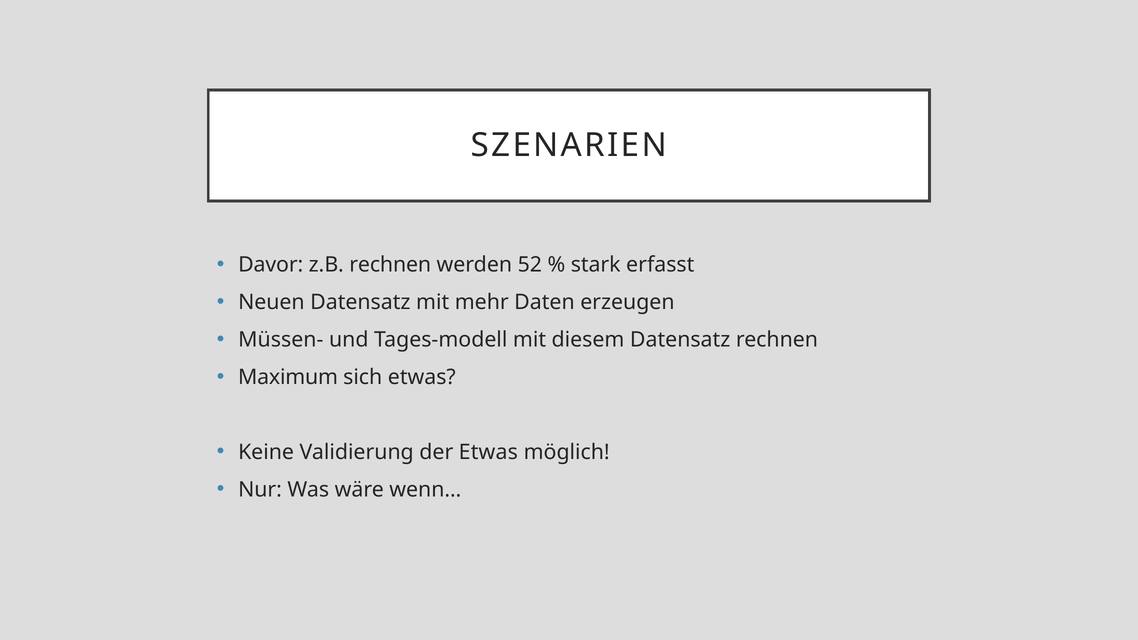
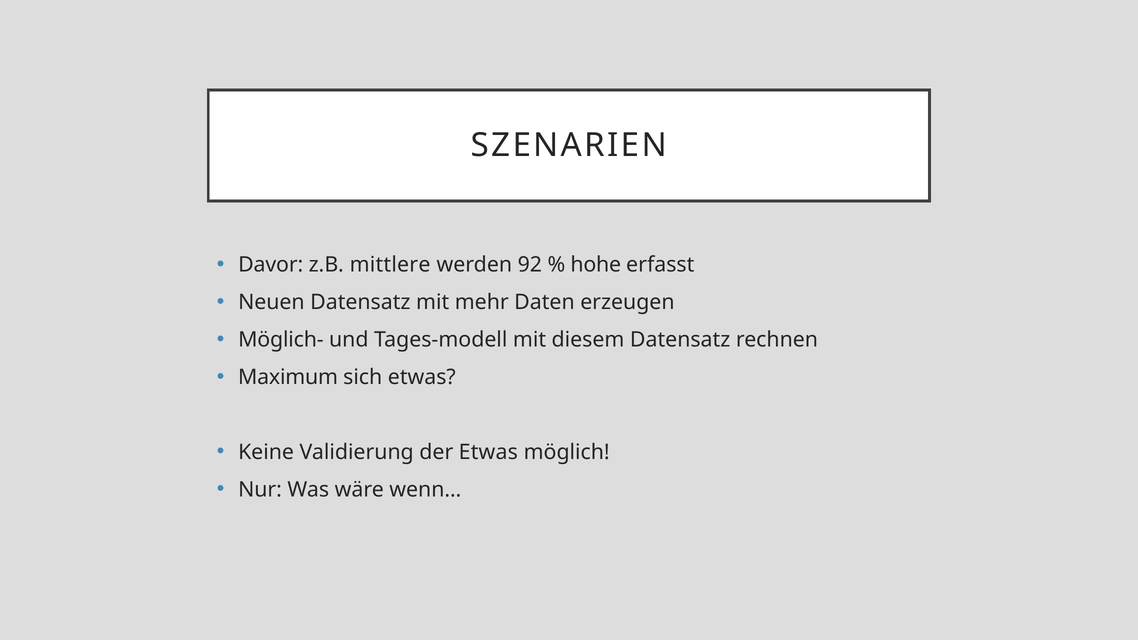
z.B rechnen: rechnen -> mittlere (390, 265)
52: 52 -> 92 (530, 265)
stark: stark -> hohe (596, 265)
Müssen-: Müssen- -> Möglich- (281, 340)
